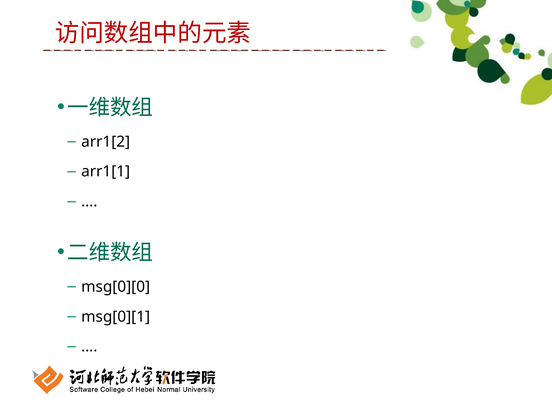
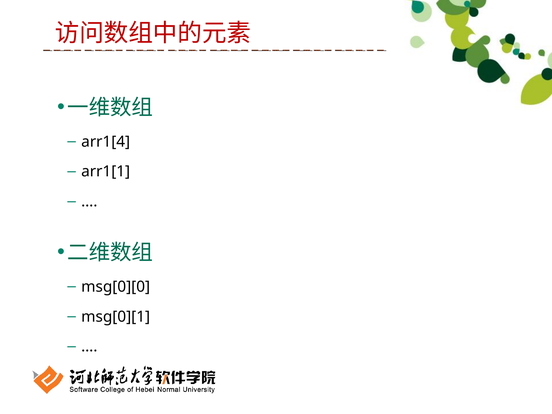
arr1[2: arr1[2 -> arr1[4 (106, 142)
